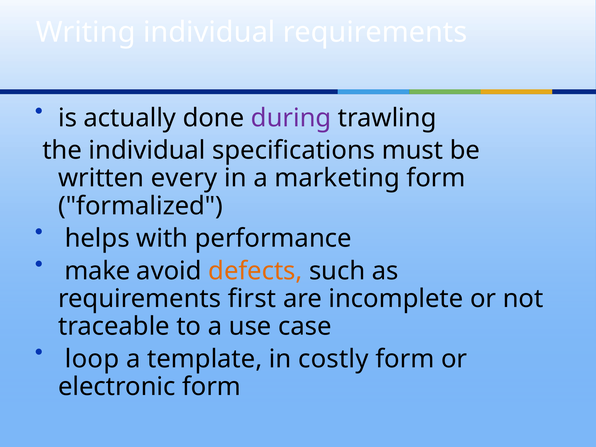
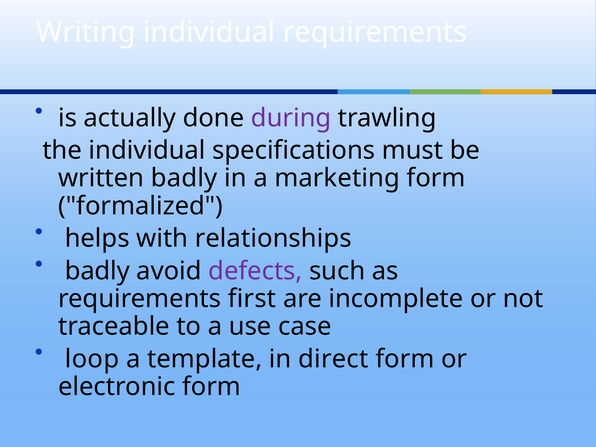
written every: every -> badly (184, 178)
performance: performance -> relationships (273, 238)
make: make -> badly (97, 271)
defects colour: orange -> purple (255, 271)
costly: costly -> direct (333, 359)
